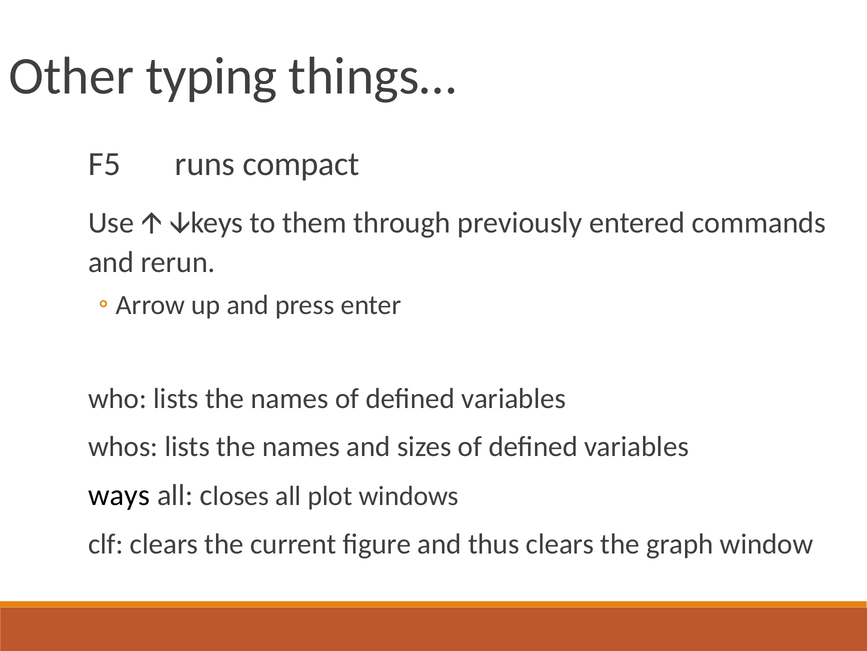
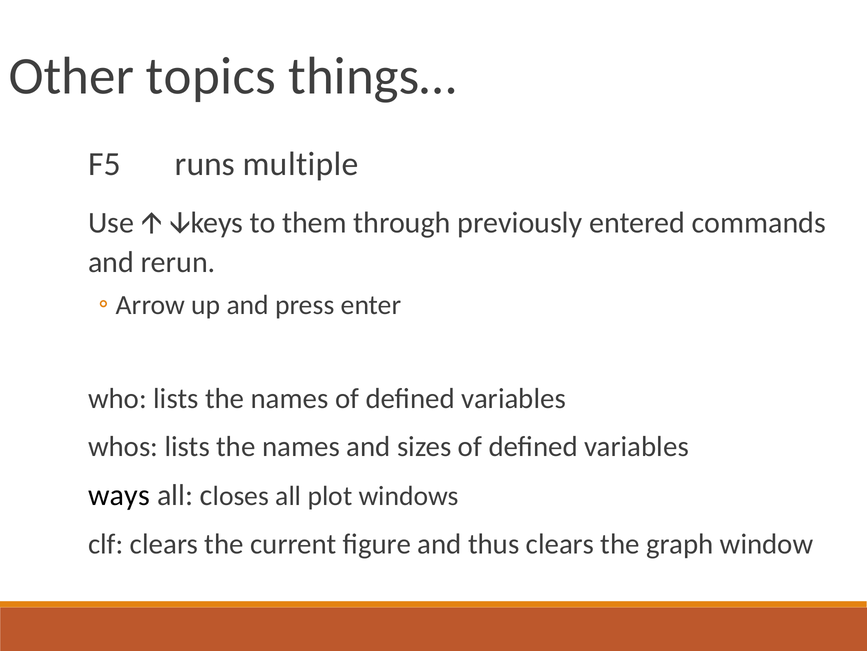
typing: typing -> topics (211, 76)
compact: compact -> multiple (301, 164)
